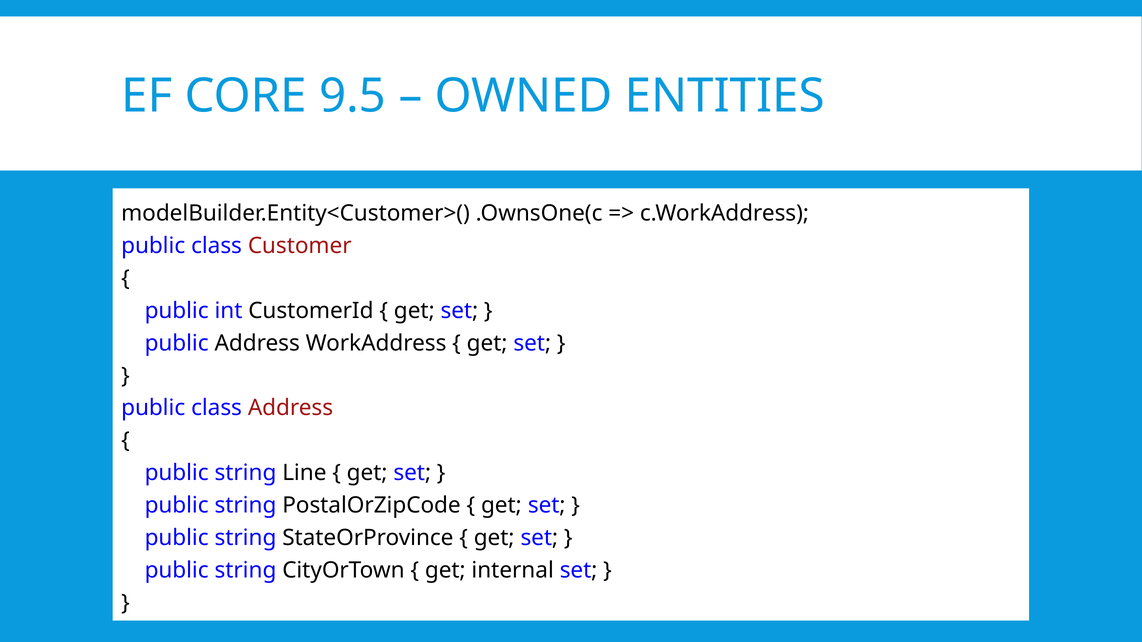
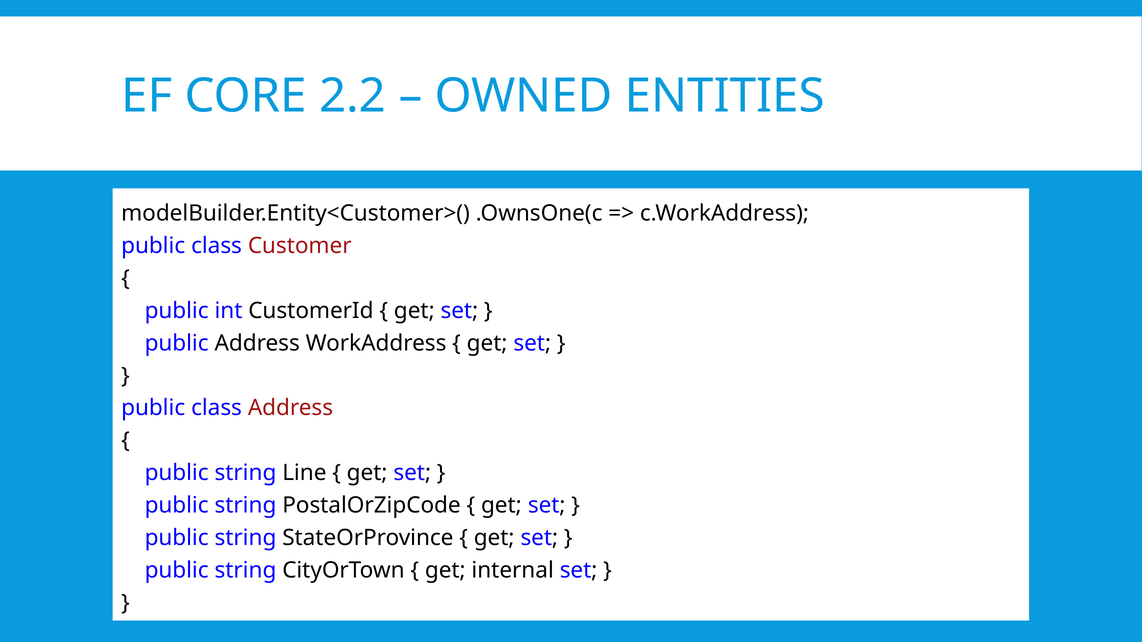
9.5: 9.5 -> 2.2 (353, 96)
